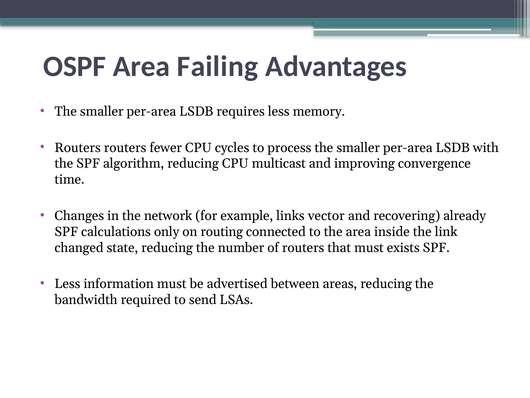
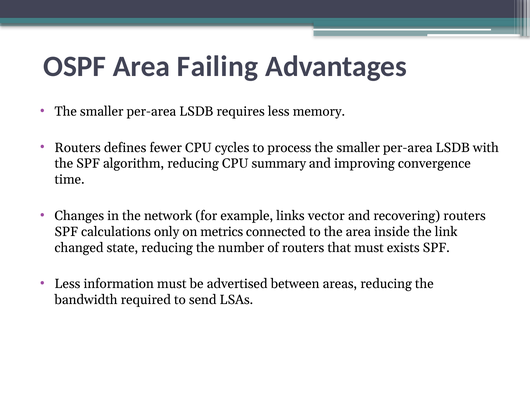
Routers routers: routers -> defines (125, 148)
multicast: multicast -> summary (279, 163)
recovering already: already -> routers (465, 216)
routing: routing -> metrics (222, 231)
